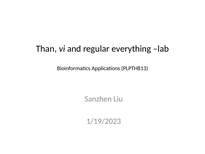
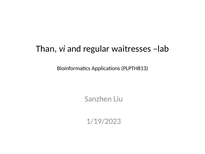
everything: everything -> waitresses (131, 49)
